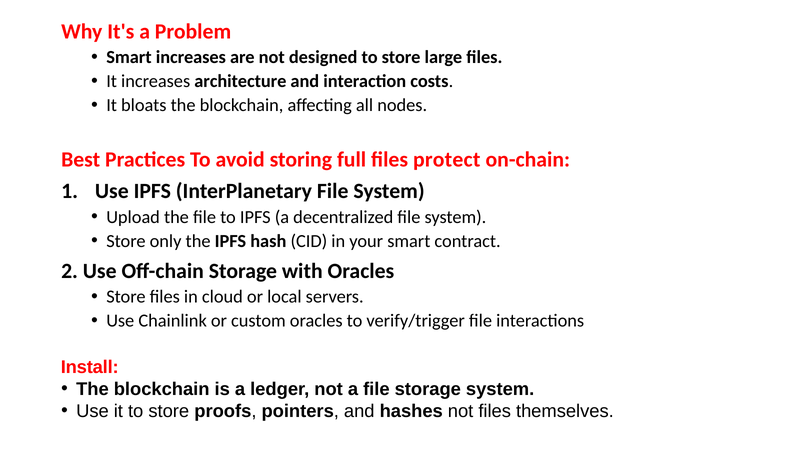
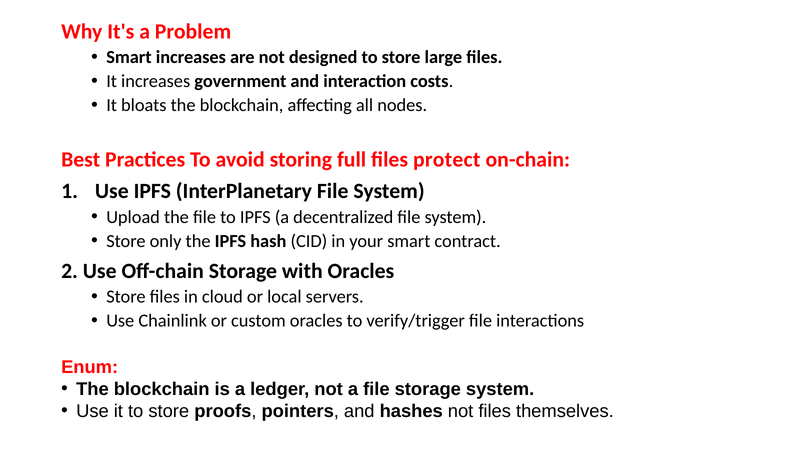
architecture: architecture -> government (240, 81)
Install: Install -> Enum (90, 367)
